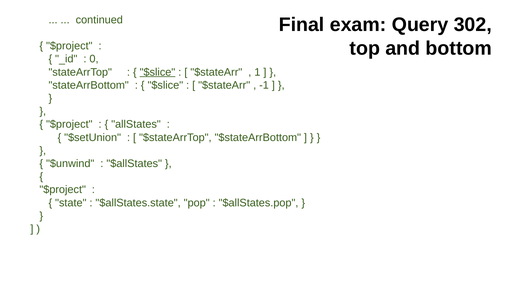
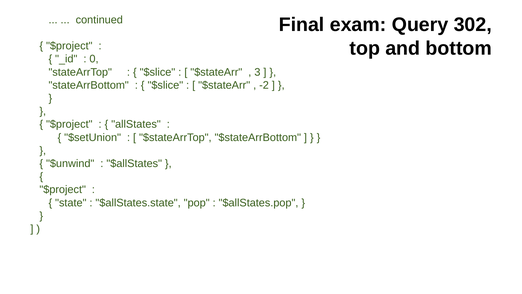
$slice underline: present -> none (157, 72)
1: 1 -> 3 (257, 72)
-1: -1 -> -2 (264, 85)
